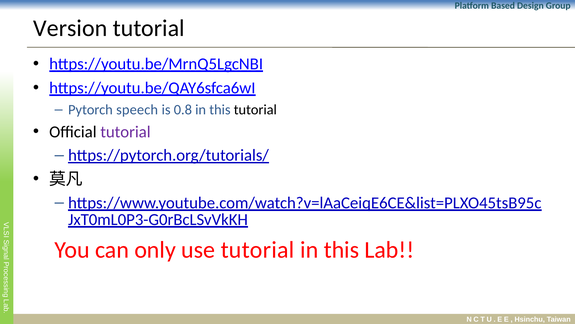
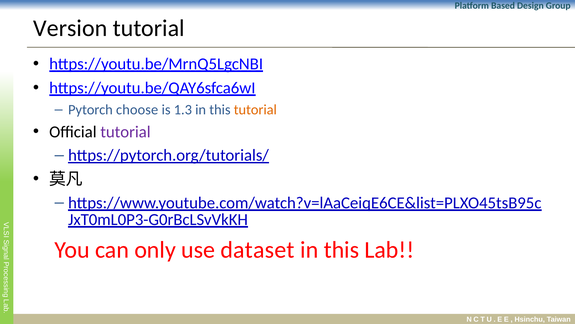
speech: speech -> choose (137, 110)
0.8: 0.8 -> 1.3 (183, 110)
tutorial colour: black -> orange (255, 110)
use tutorial: tutorial -> dataset (258, 249)
